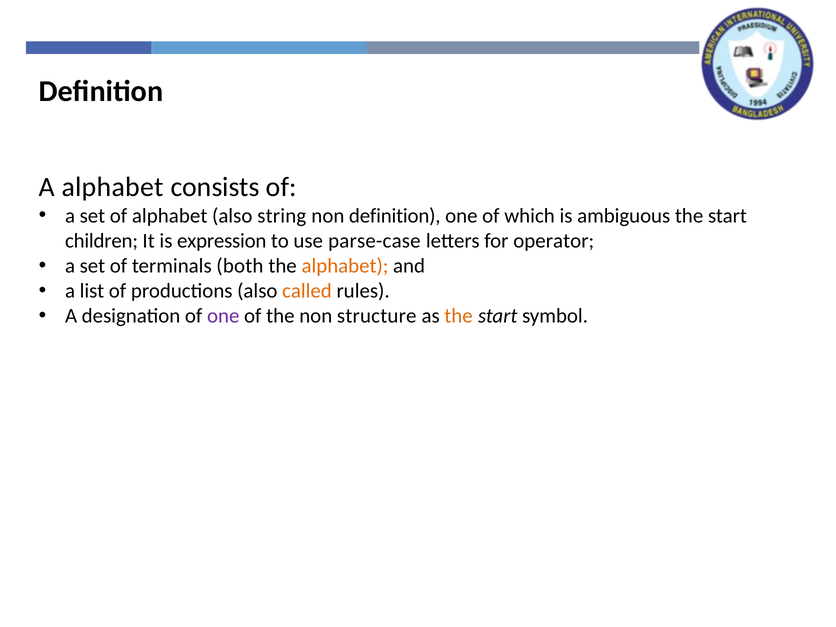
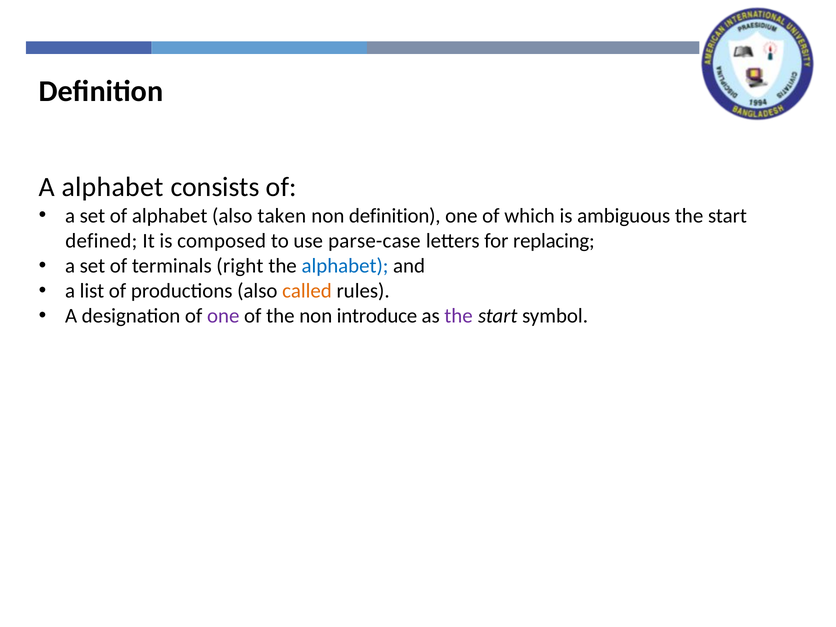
string: string -> taken (282, 216)
children: children -> defined (101, 241)
expression: expression -> composed (222, 241)
operator: operator -> replacing (554, 241)
both: both -> right (240, 266)
alphabet colour: orange -> blue (345, 266)
structure: structure -> introduce (377, 316)
the colour: orange -> purple (459, 316)
